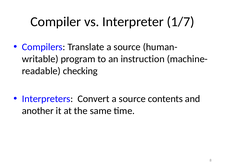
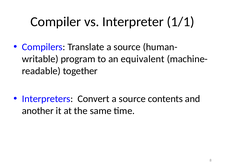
1/7: 1/7 -> 1/1 (181, 22)
instruction: instruction -> equivalent (143, 59)
checking: checking -> together (80, 71)
